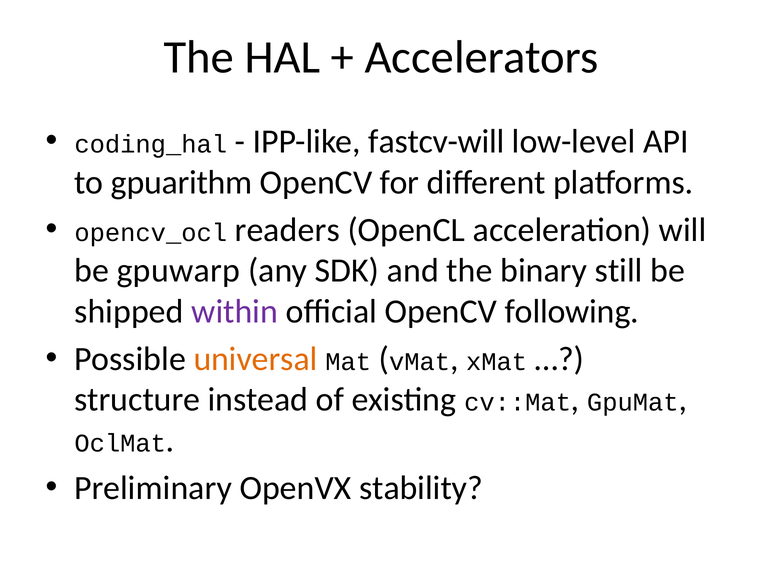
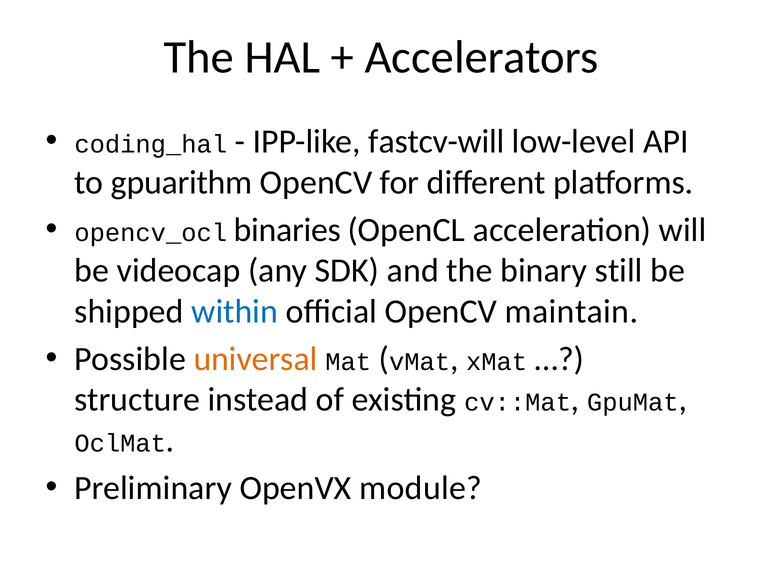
readers: readers -> binaries (287, 230)
gpuwarp: gpuwarp -> videocap (179, 270)
within colour: purple -> blue (235, 311)
following: following -> maintain (572, 311)
stability: stability -> module (421, 487)
